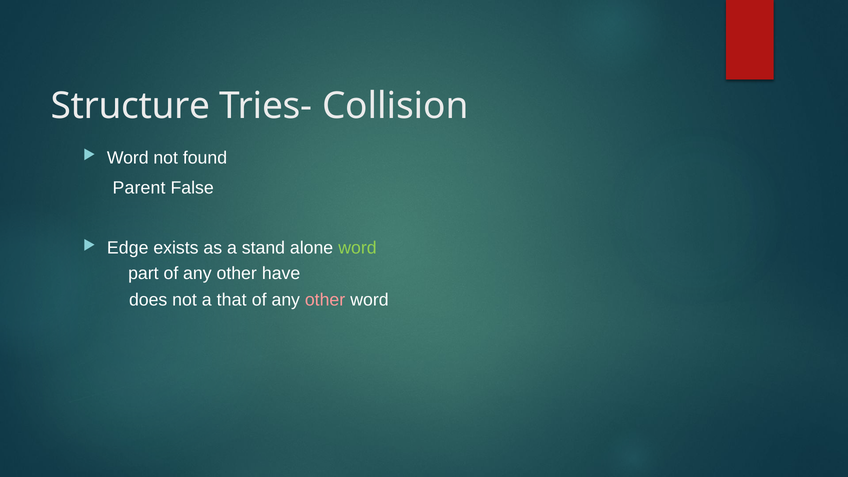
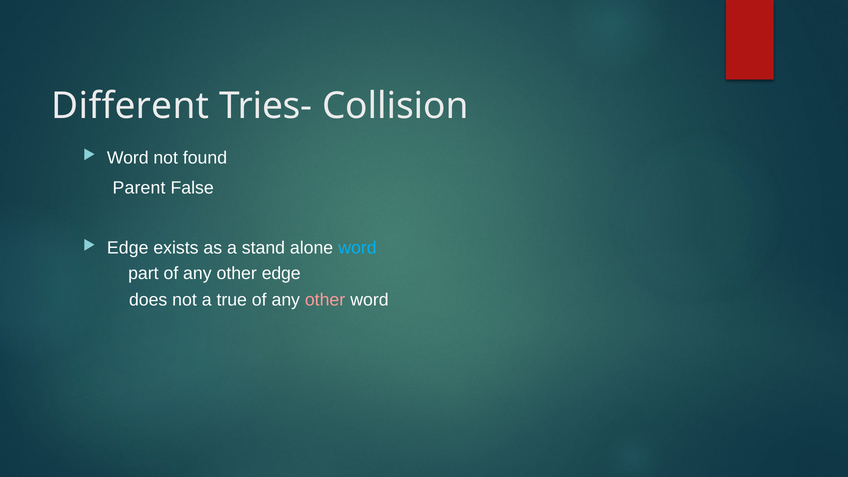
Structure: Structure -> Different (130, 106)
word colour: light green -> light blue (357, 248)
other have: have -> edge (281, 273)
that: that -> true (232, 300)
